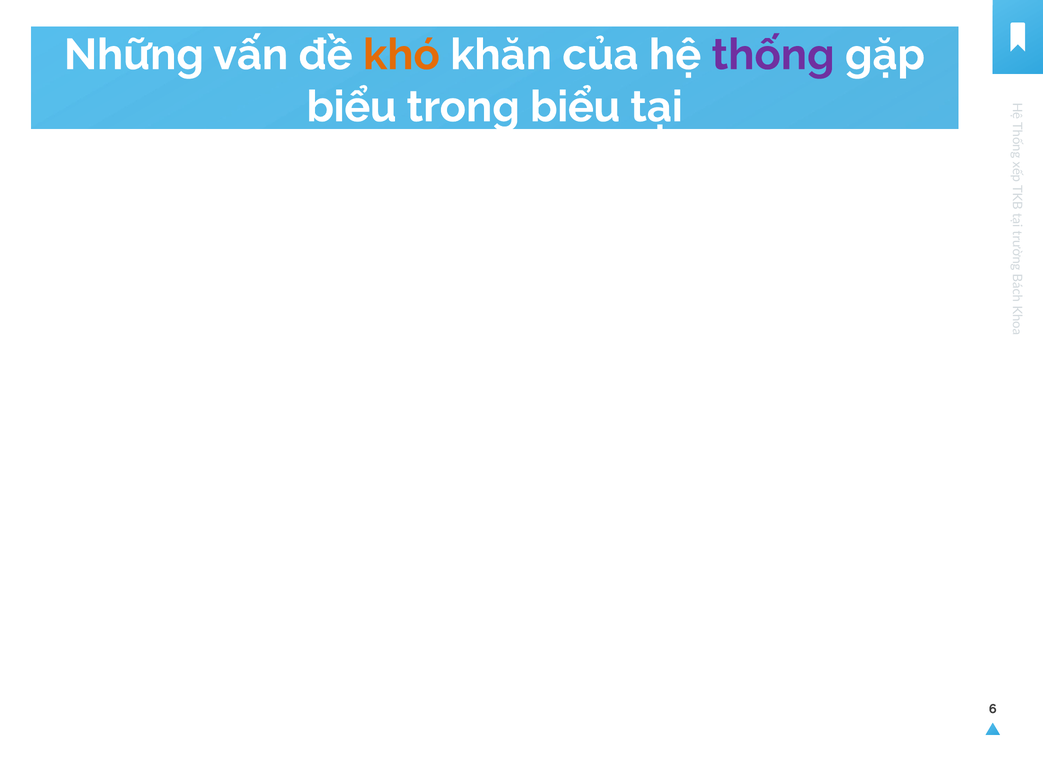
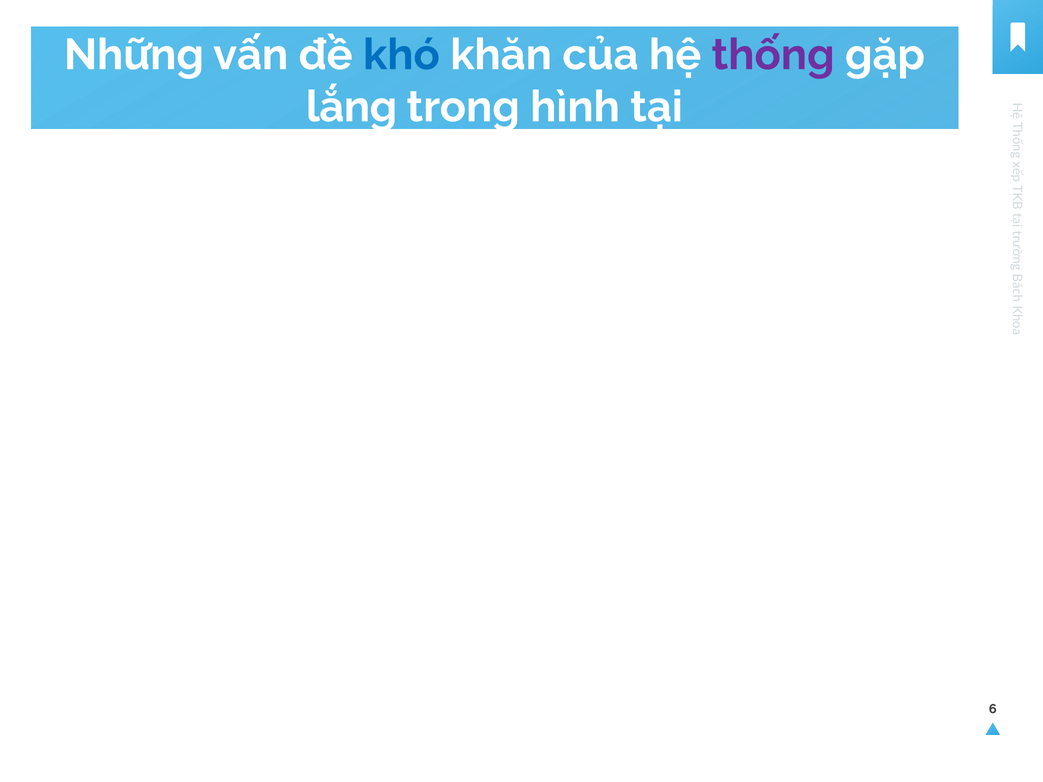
khó colour: orange -> blue (401, 55)
biểu: biểu -> lắng (352, 107)
trong biểu: biểu -> hình (575, 107)
